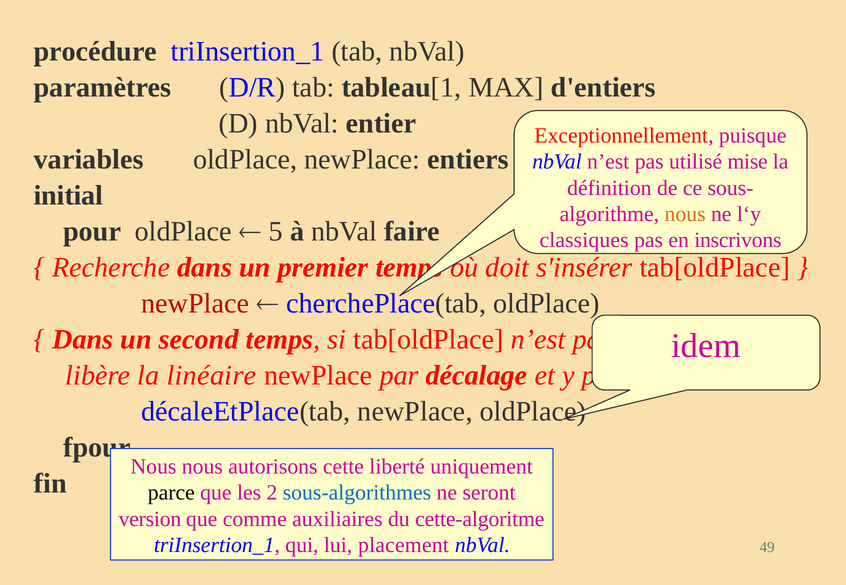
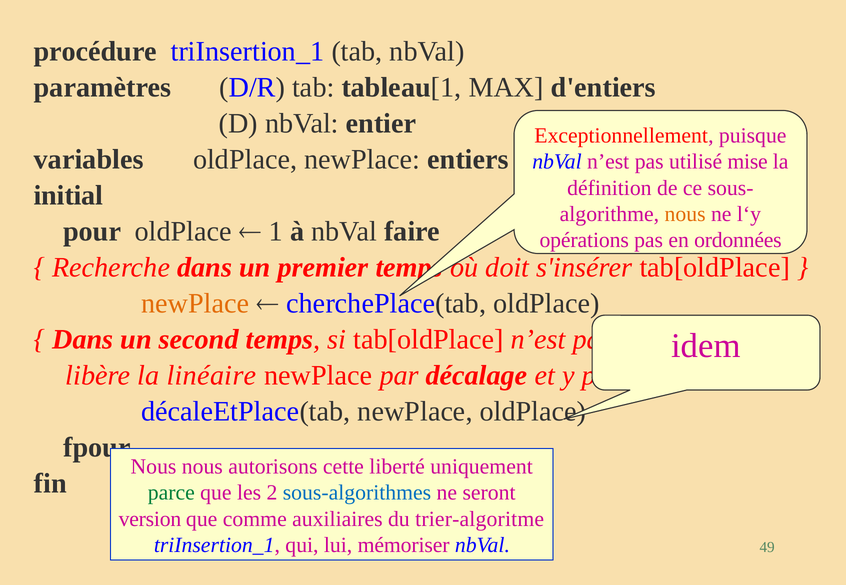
5: 5 -> 1 (276, 232)
classiques: classiques -> opérations (584, 240)
inscrivons: inscrivons -> ordonnées (738, 240)
newPlace colour: red -> orange (195, 304)
parce colour: black -> green (171, 493)
cette-algoritme: cette-algoritme -> trier-algoritme (480, 519)
placement: placement -> mémoriser (404, 546)
